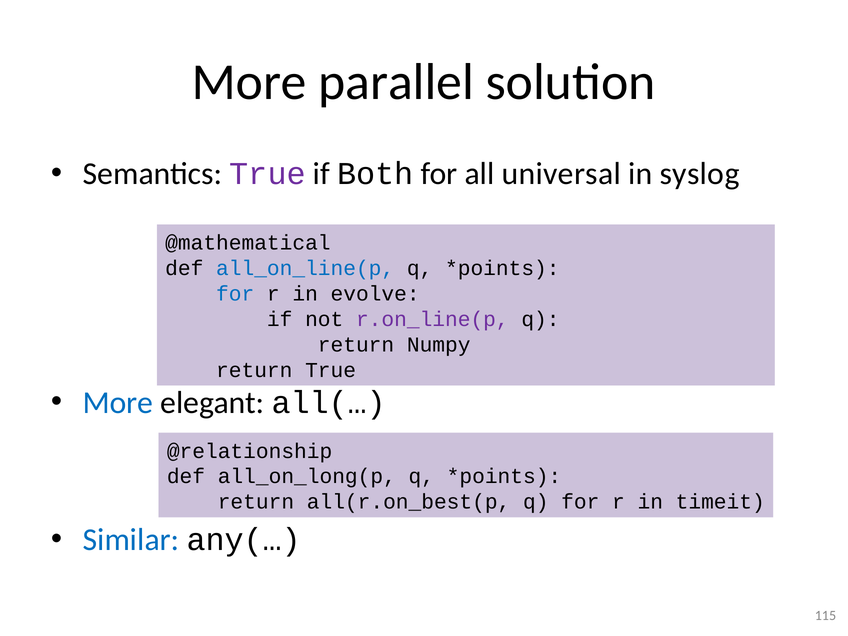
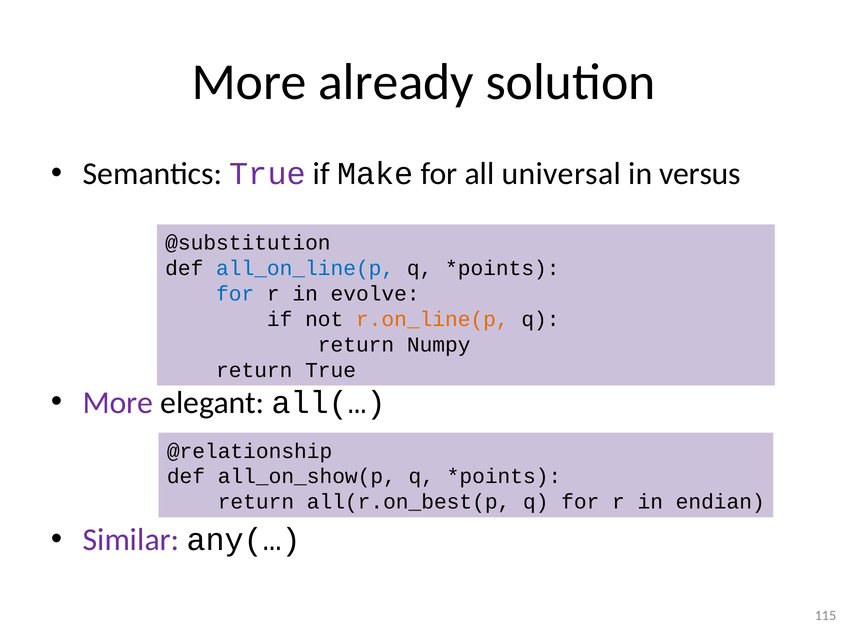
parallel: parallel -> already (396, 82)
Both: Both -> Make (375, 174)
syslog: syslog -> versus (700, 174)
@mathematical: @mathematical -> @substitution (248, 243)
r.on_line(p colour: purple -> orange (432, 319)
More colour: blue -> purple (118, 403)
all_on_long(p: all_on_long(p -> all_on_show(p (307, 476)
timeit: timeit -> endian (720, 502)
Similar colour: blue -> purple (131, 540)
